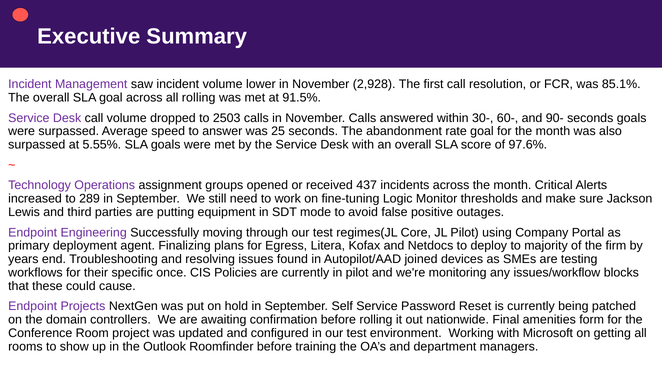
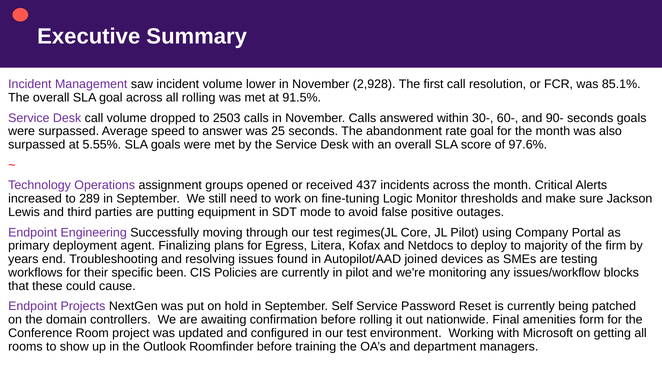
once: once -> been (172, 273)
